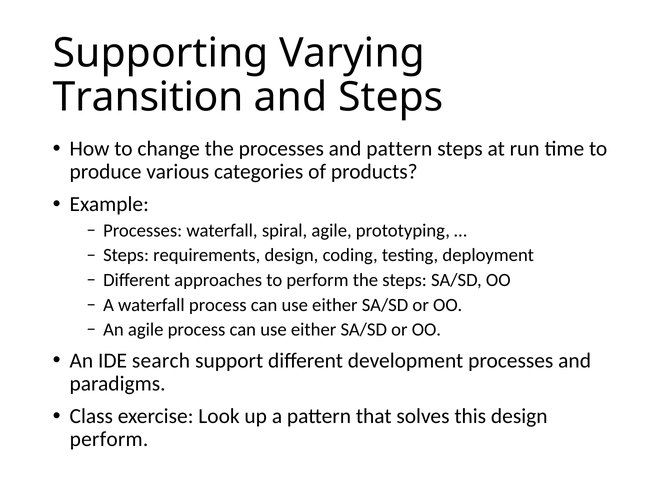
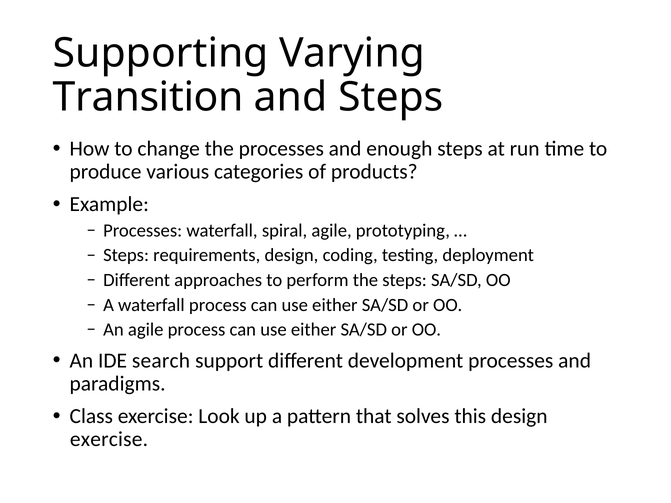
and pattern: pattern -> enough (399, 149)
perform: perform -> exercise (109, 439)
